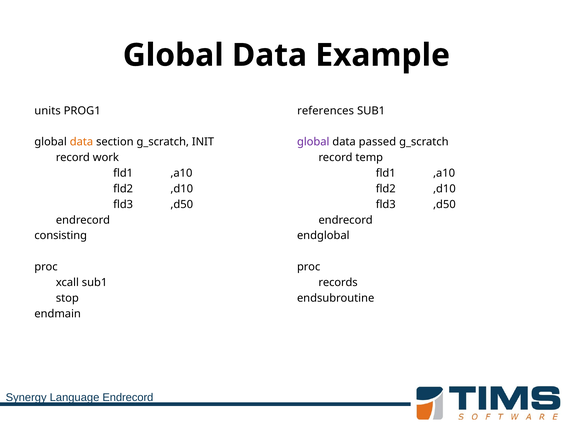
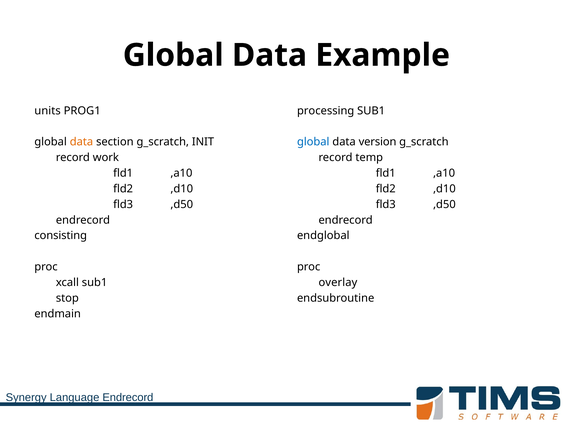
references: references -> processing (326, 111)
global colour: purple -> blue (313, 142)
passed: passed -> version (378, 142)
records: records -> overlay (338, 282)
